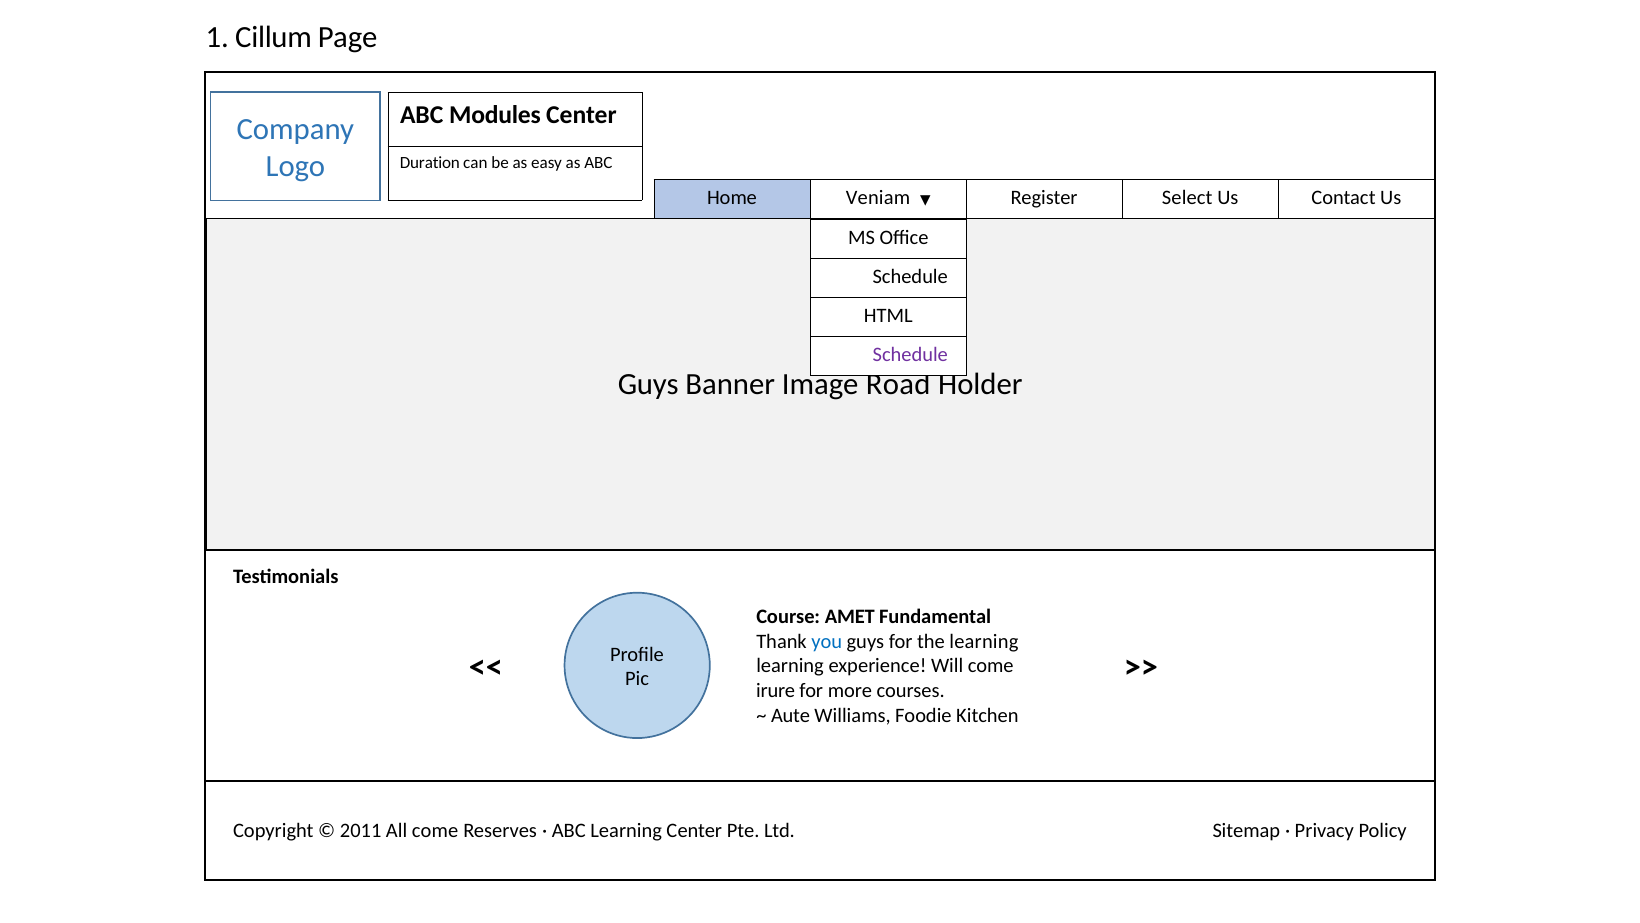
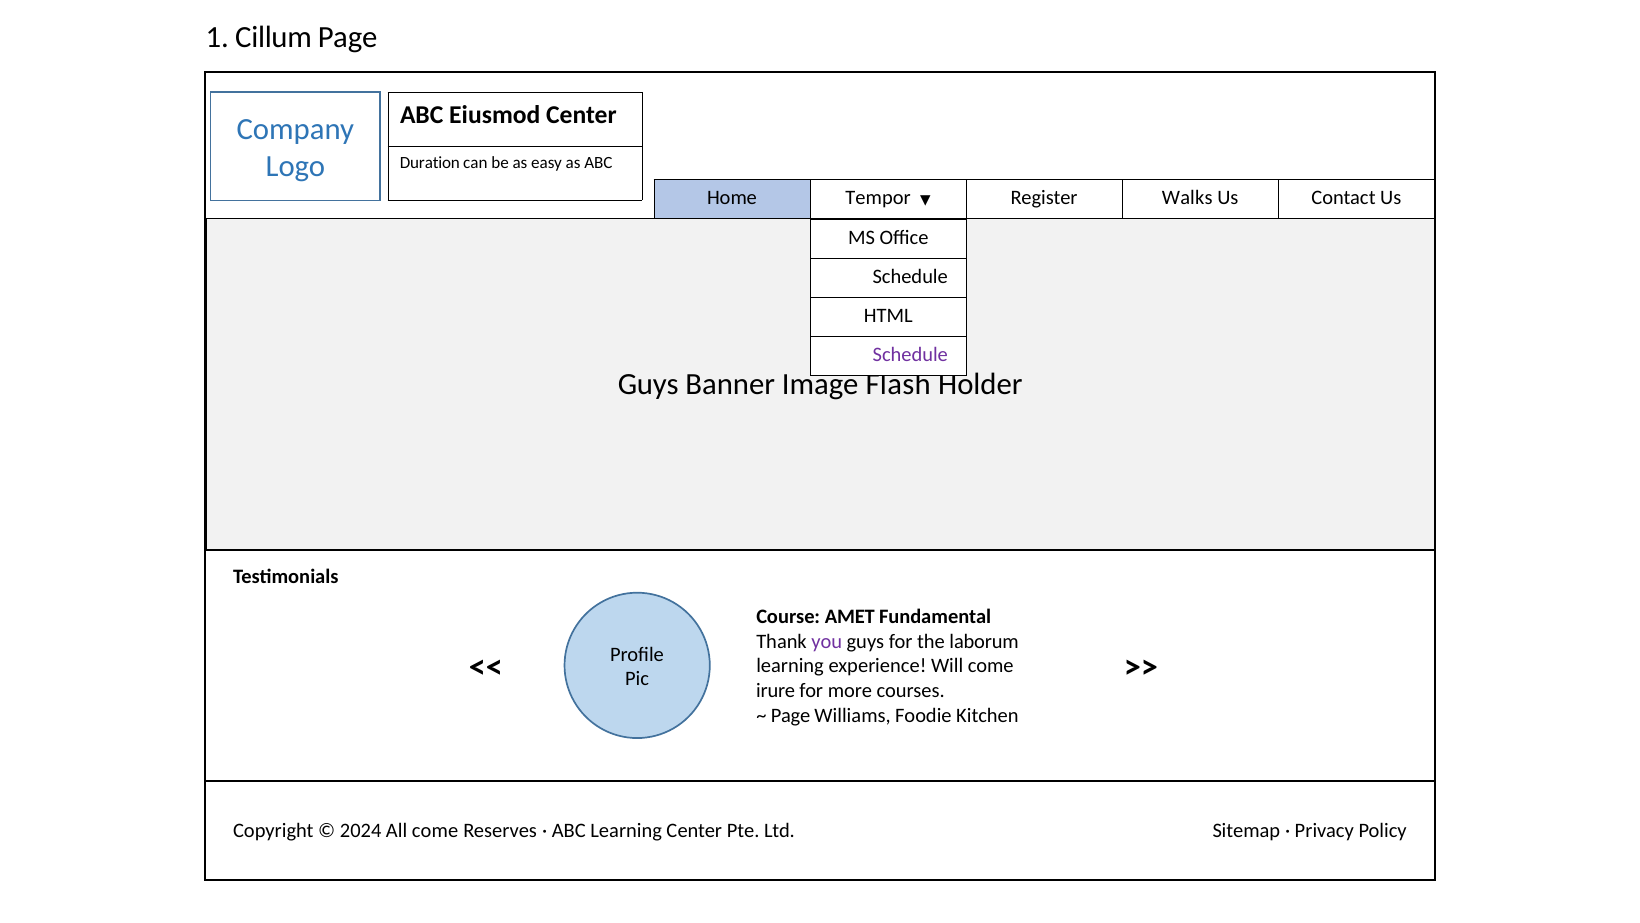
Modules: Modules -> Eiusmod (495, 115)
Veniam: Veniam -> Tempor (878, 198)
Select: Select -> Walks (1187, 198)
Road: Road -> Flash (898, 384)
you colour: blue -> purple (827, 641)
the learning: learning -> laborum (984, 641)
Aute: Aute -> Page (791, 715)
2011: 2011 -> 2024 (361, 830)
